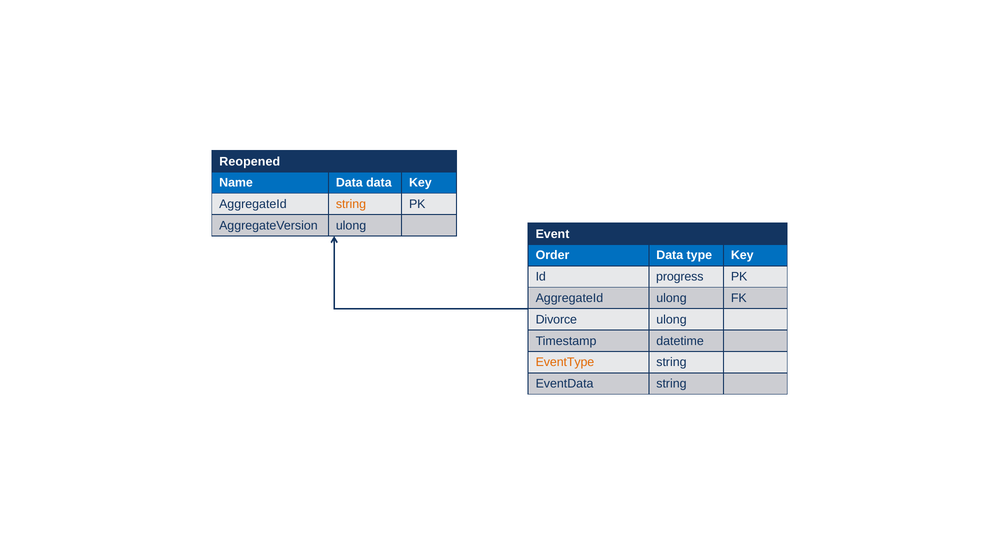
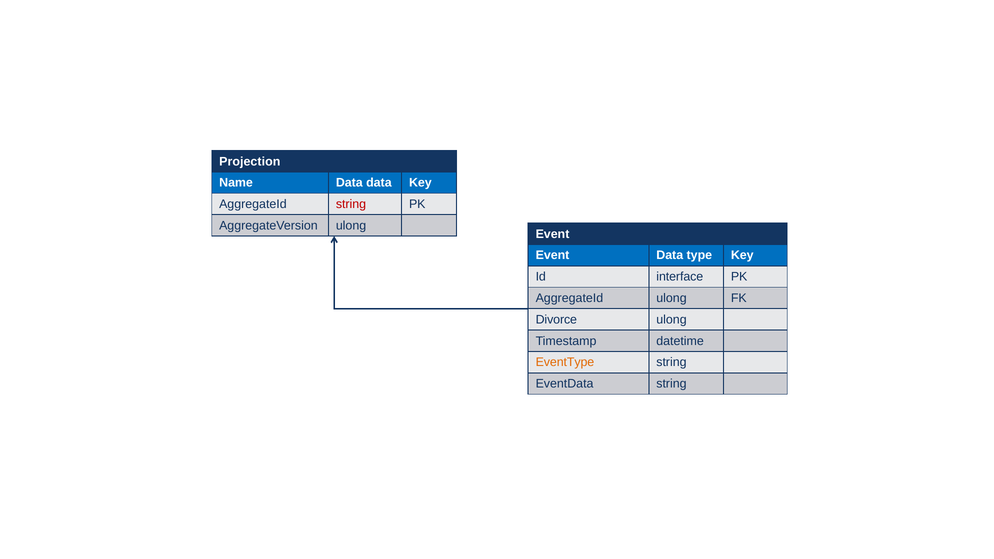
Reopened: Reopened -> Projection (250, 161)
string colour: orange -> red (351, 204)
Order: Order -> Event (552, 255)
progress: progress -> interface (680, 277)
